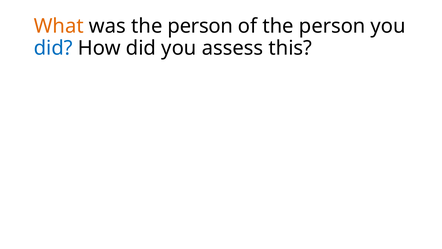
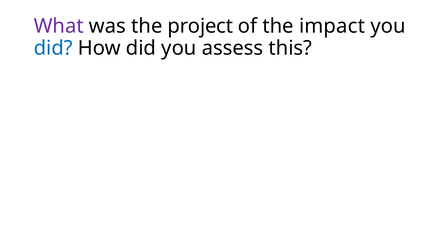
What colour: orange -> purple (59, 26)
was the person: person -> project (200, 26)
of the person: person -> impact (332, 26)
